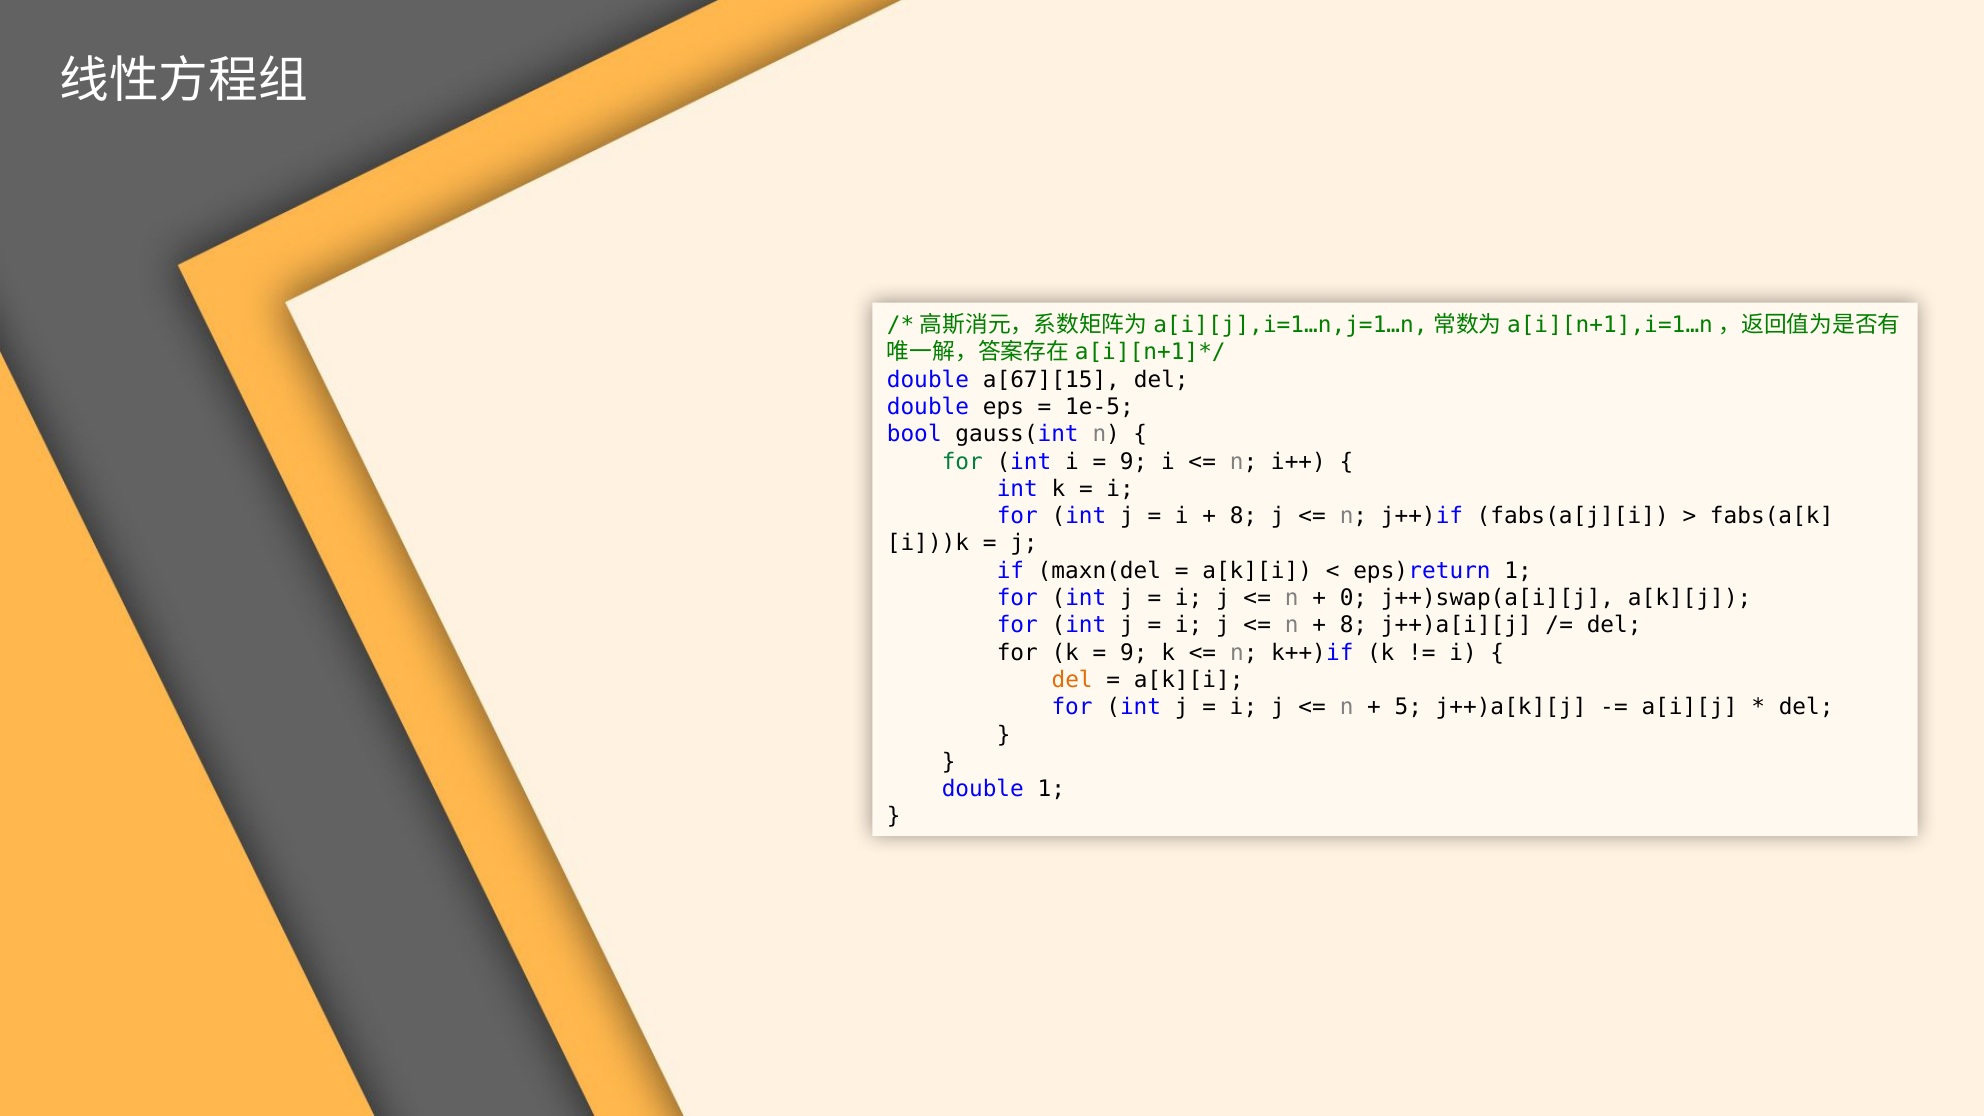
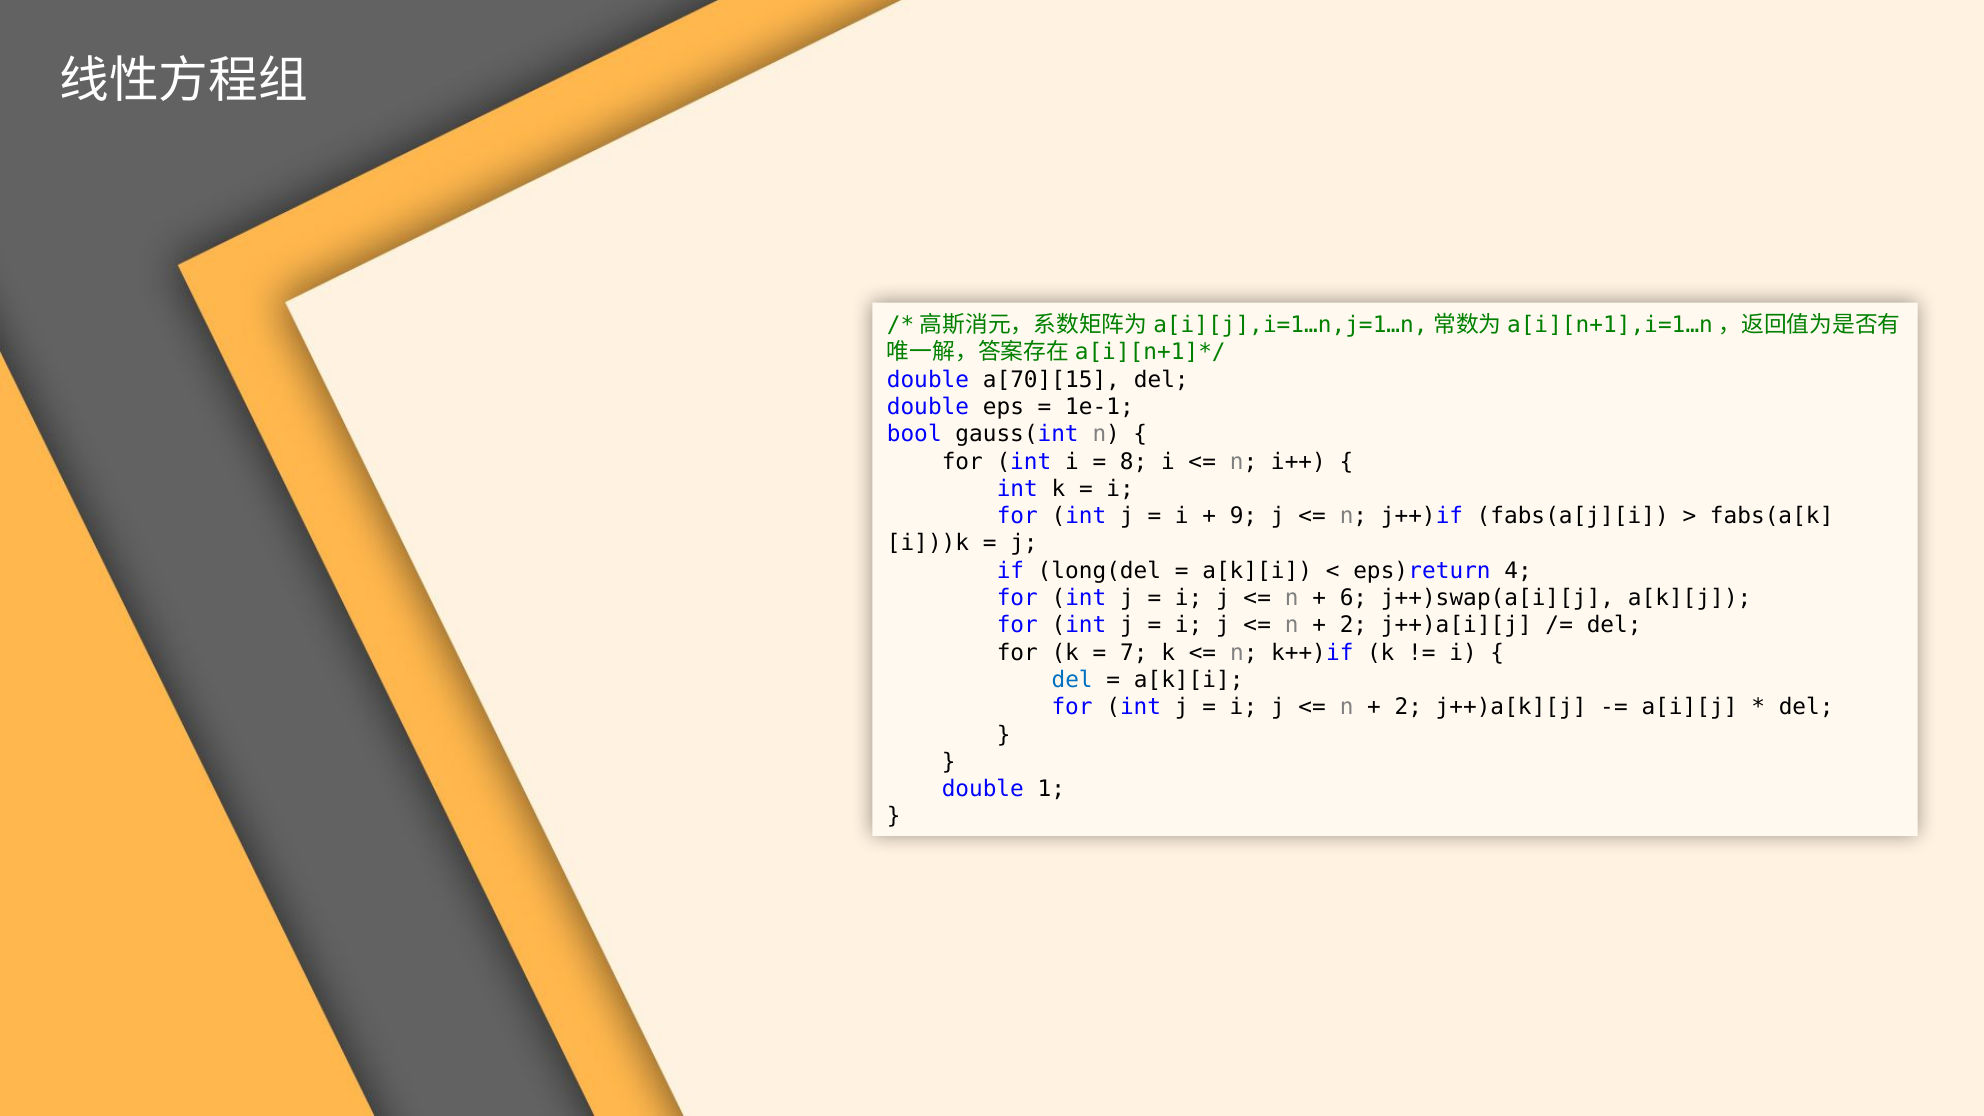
a[67][15: a[67][15 -> a[70][15 (1051, 380)
1e-5: 1e-5 -> 1e-1 (1099, 407)
for colour: green -> black (962, 462)
9: 9 -> 8 (1134, 462)
8: 8 -> 9 (1243, 516)
maxn(del: maxn(del -> long(del (1099, 571)
eps)return 1: 1 -> 4 (1518, 571)
0: 0 -> 6 (1353, 598)
8: 8 -> 2 (1353, 625)
9: 9 -> 7 (1134, 653)
del colour: orange -> blue (1072, 680)
5: 5 -> 2 (1408, 707)
